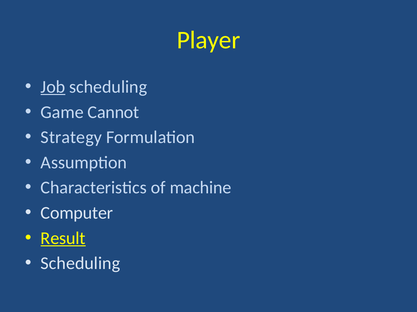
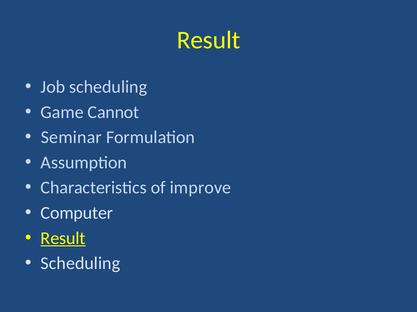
Player: Player -> Result (208, 40)
Job underline: present -> none (53, 87)
Strategy: Strategy -> Seminar (71, 138)
machine: machine -> improve (200, 188)
